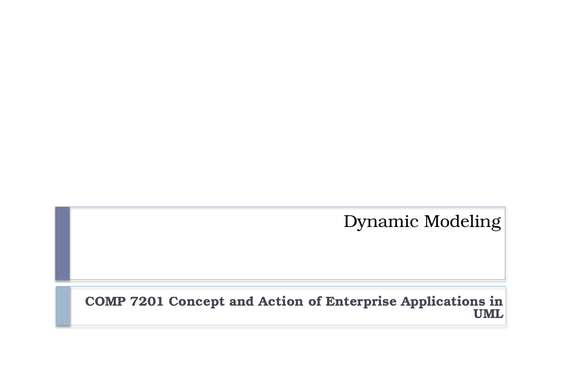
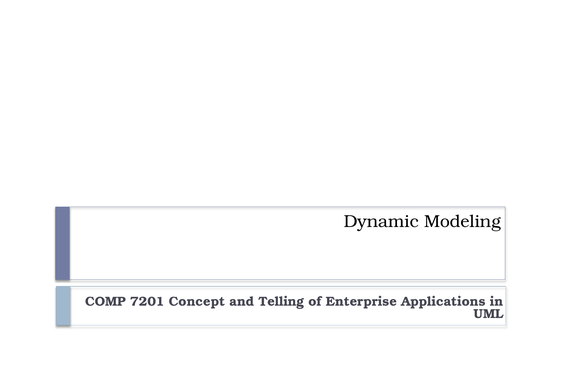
Action: Action -> Telling (281, 302)
